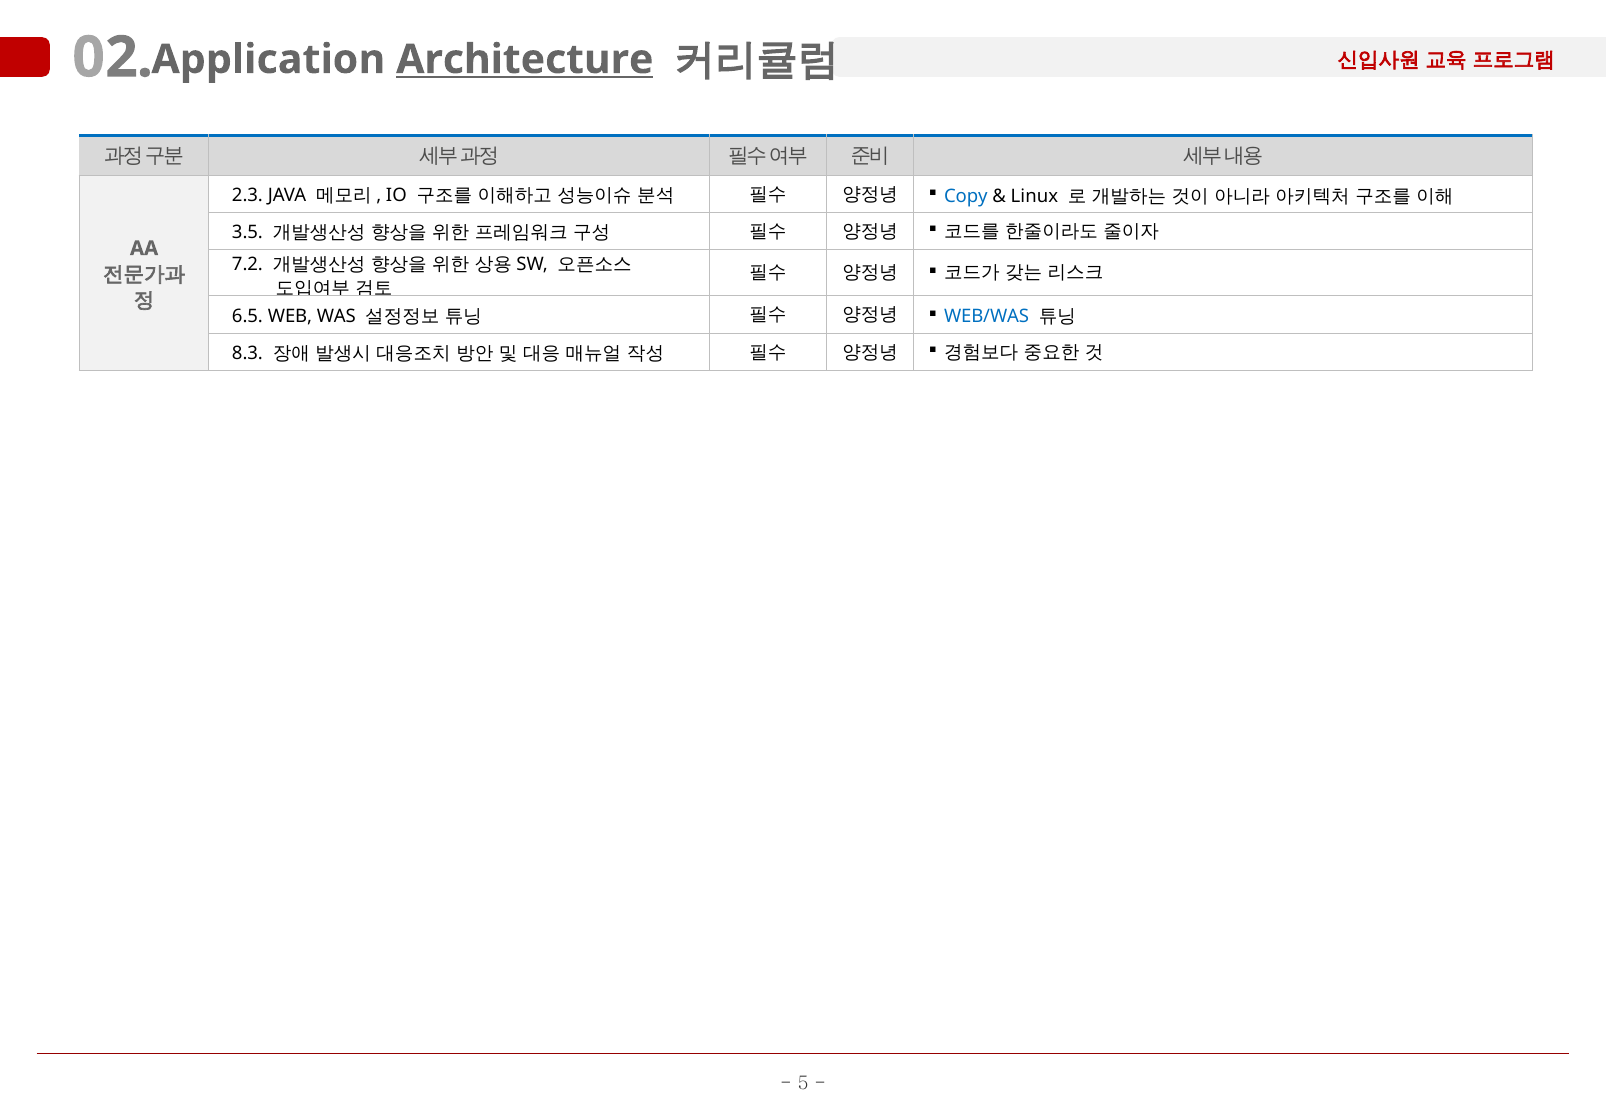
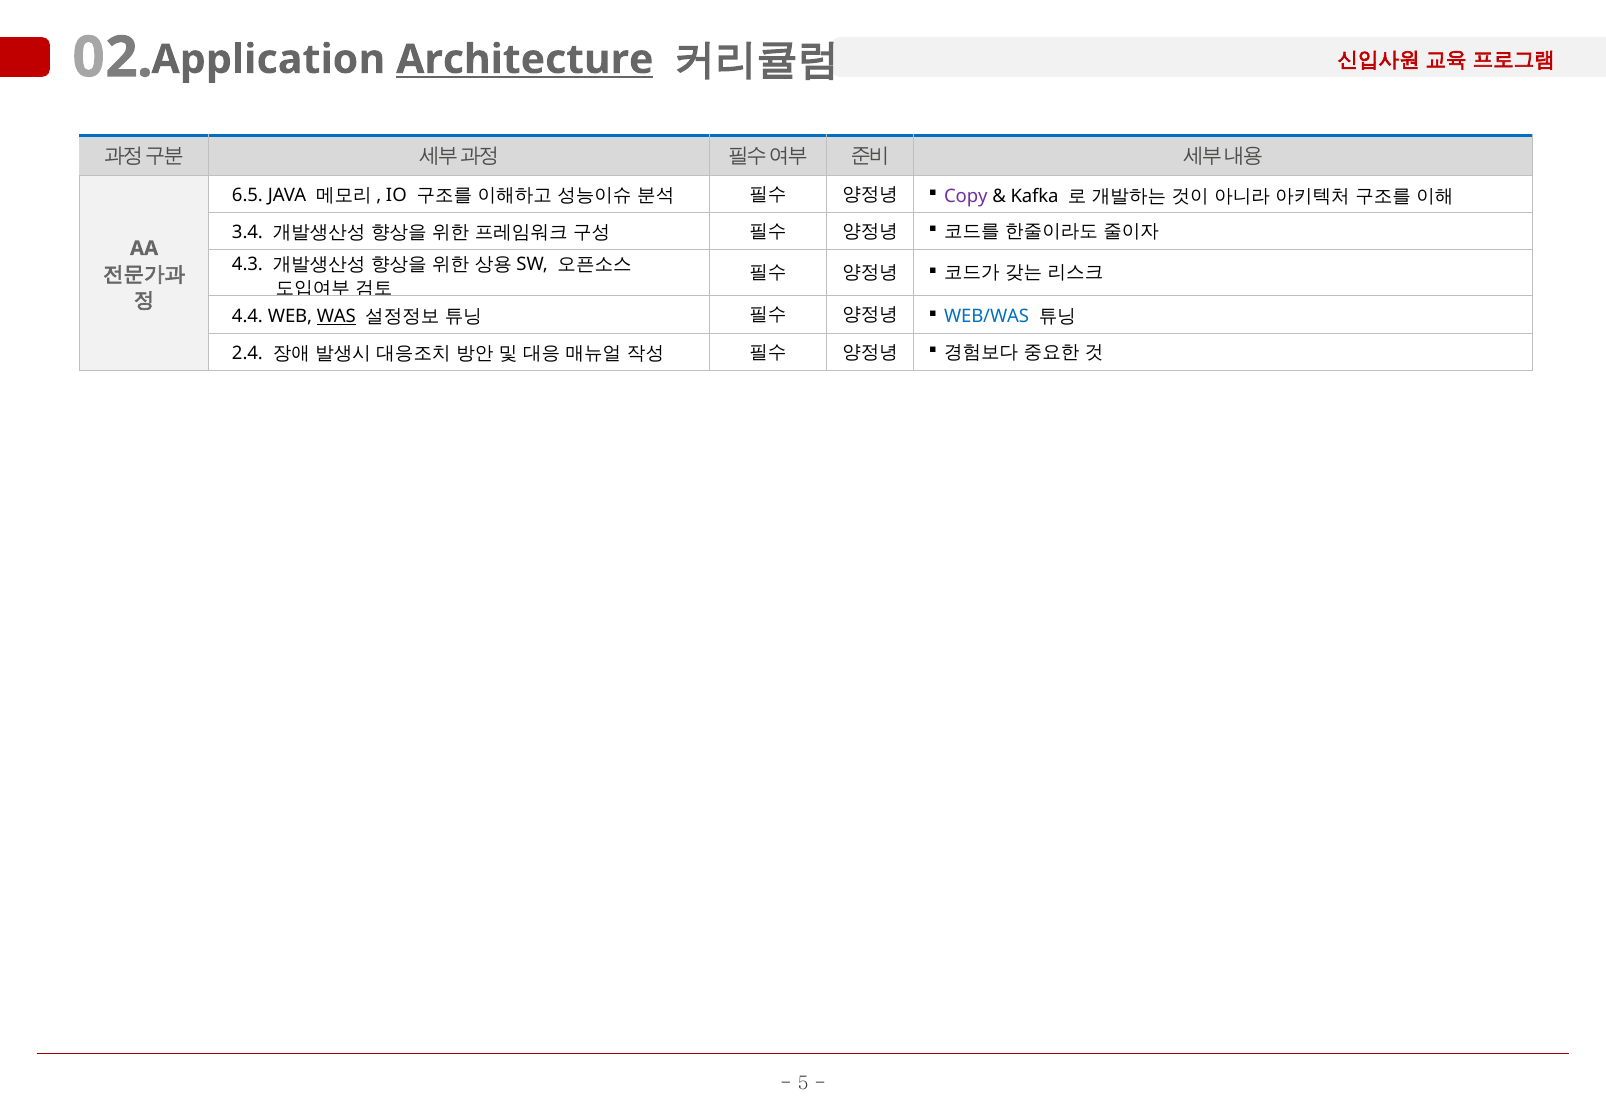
2.3: 2.3 -> 6.5 (247, 196)
Copy colour: blue -> purple (966, 196)
Linux: Linux -> Kafka (1035, 196)
3.5: 3.5 -> 3.4 (247, 233)
7.2: 7.2 -> 4.3 (247, 265)
6.5: 6.5 -> 4.4 (247, 316)
WAS underline: none -> present (336, 316)
8.3: 8.3 -> 2.4 (247, 354)
